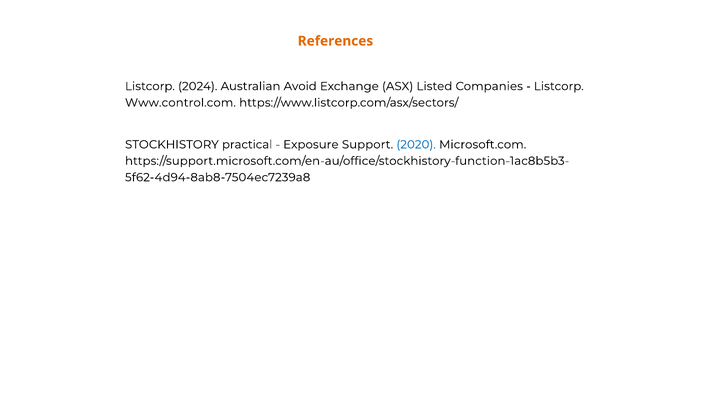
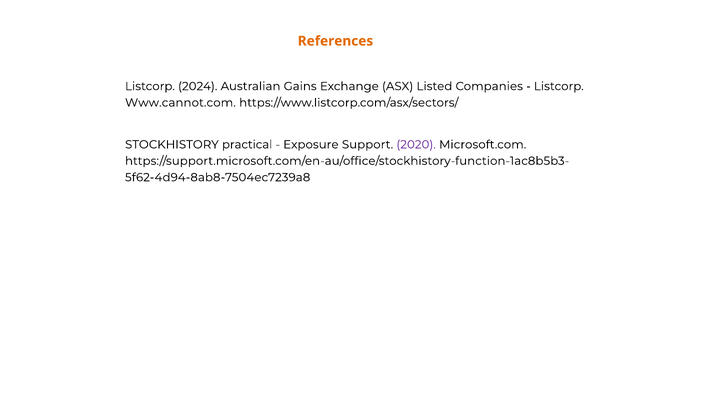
Avoid: Avoid -> Gains (300, 86)
Www.control.com: Www.control.com -> Www.cannot.com (180, 103)
2020 colour: blue -> purple (416, 145)
